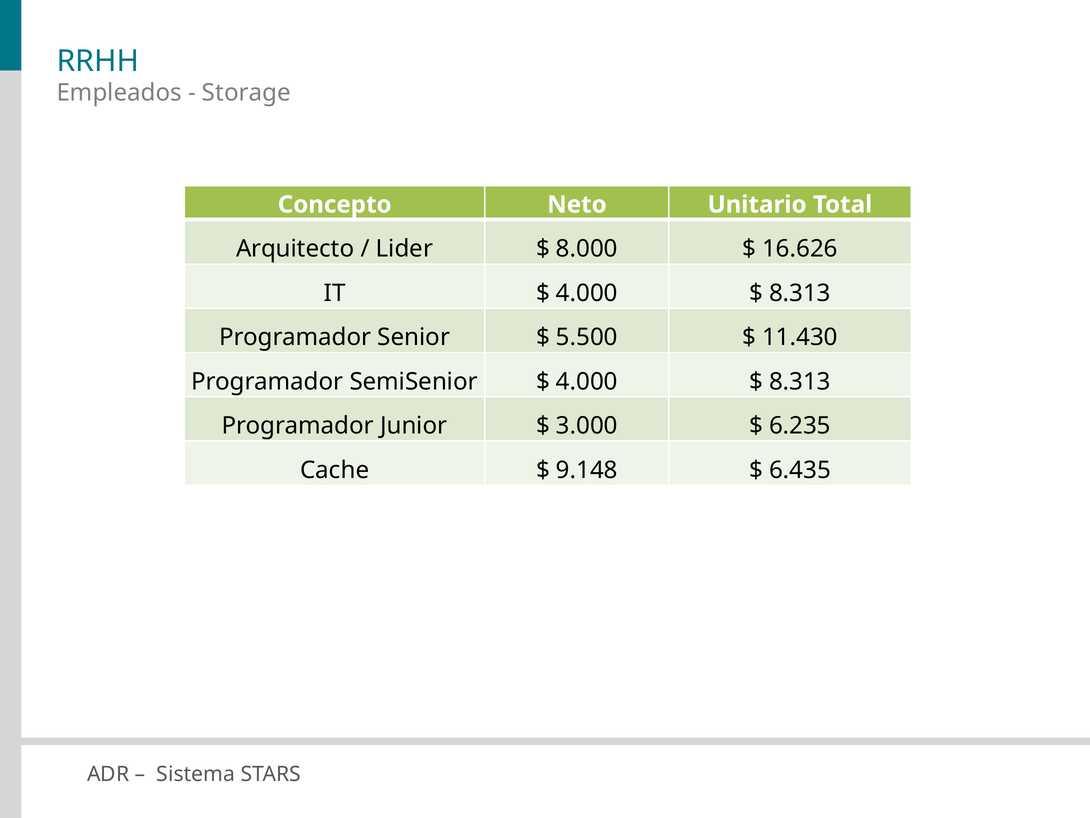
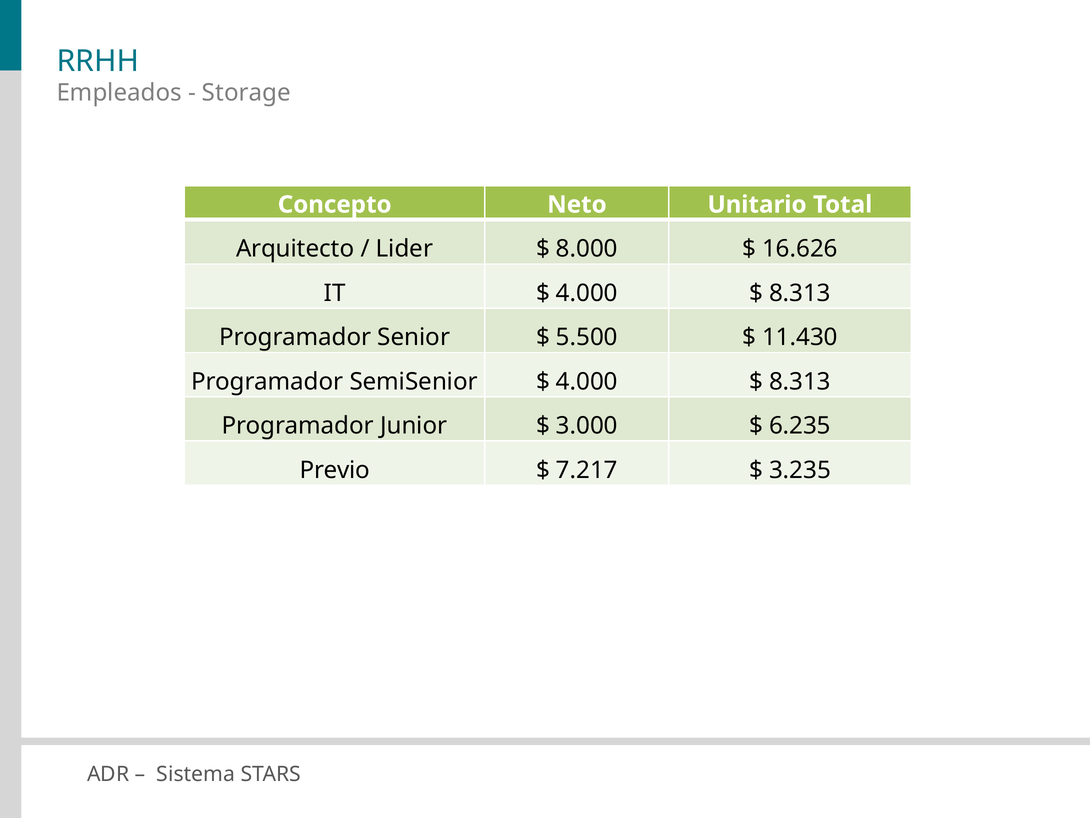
Cache: Cache -> Previo (335, 470)
9.148: 9.148 -> 7.217 (587, 470)
6.435: 6.435 -> 3.235 (800, 470)
